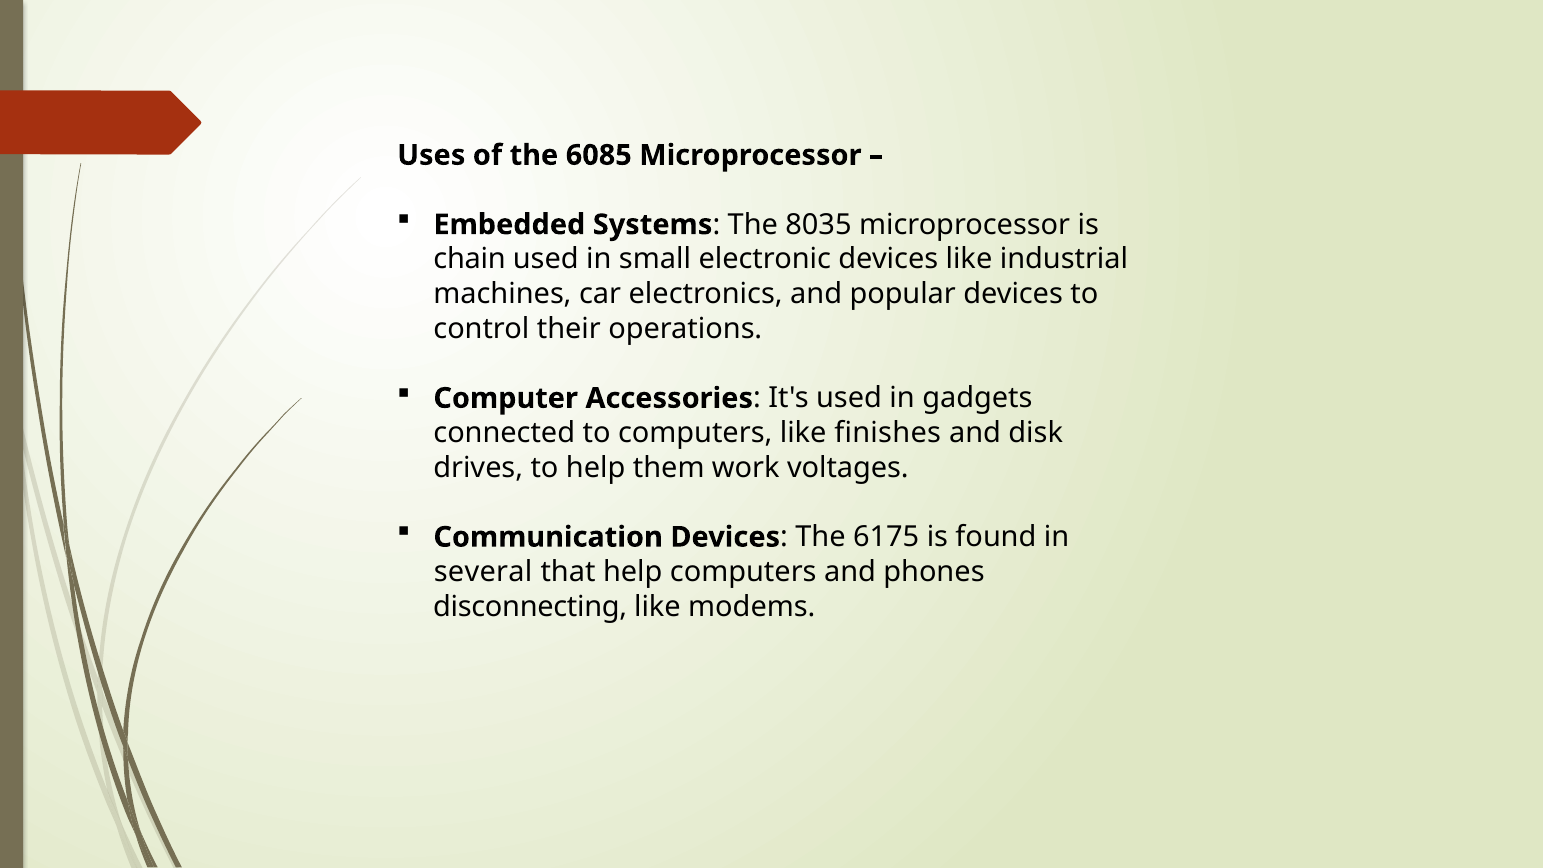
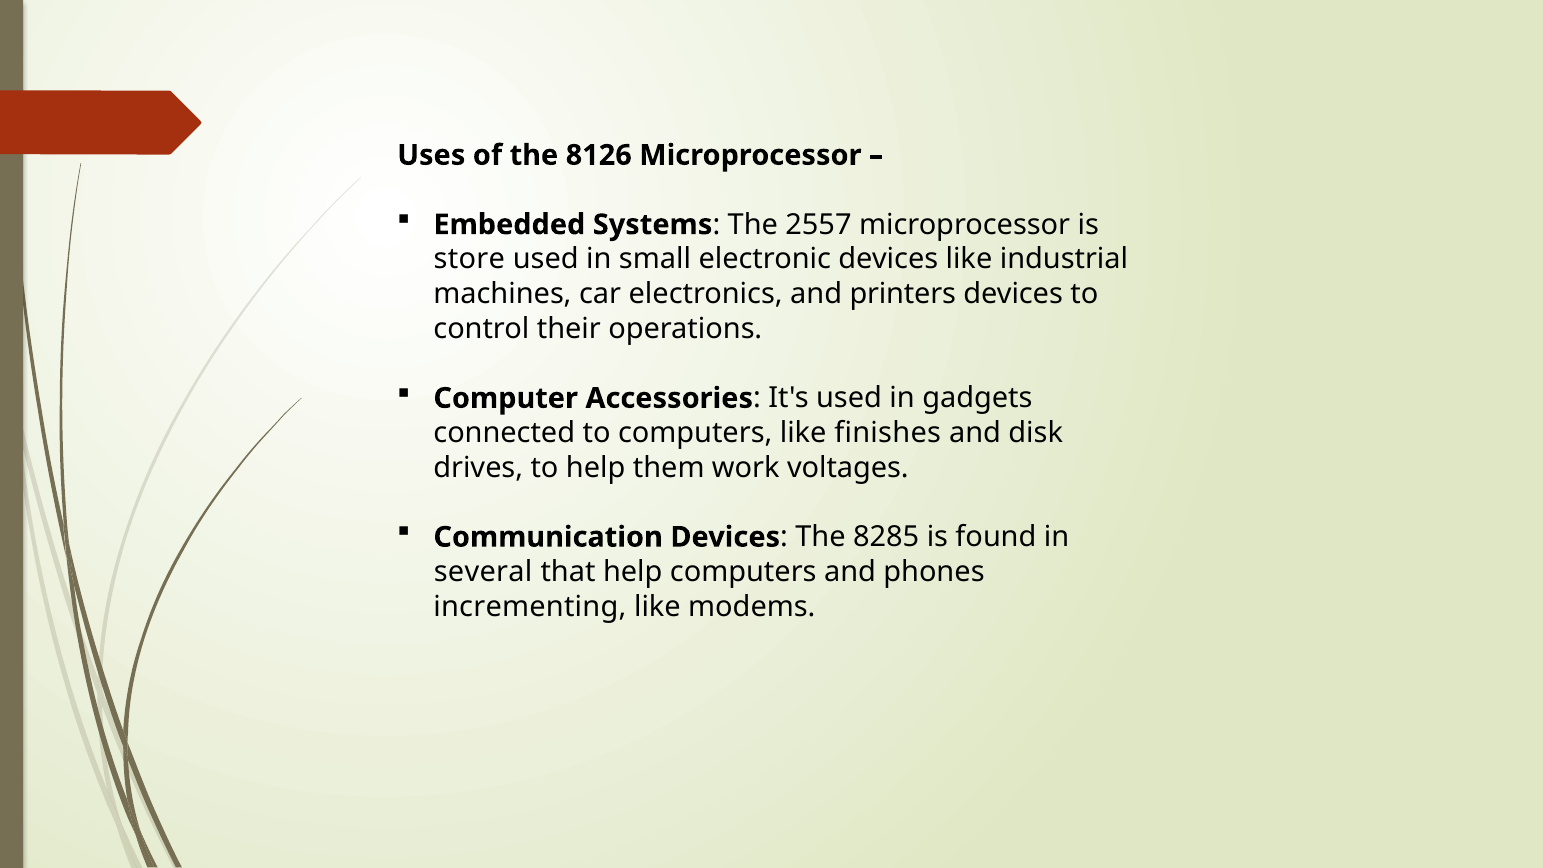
6085: 6085 -> 8126 (599, 155)
8035: 8035 -> 2557 (818, 225)
chain: chain -> store (469, 259)
popular: popular -> printers (903, 294)
6175: 6175 -> 8285 (886, 537)
disconnecting: disconnecting -> incrementing (530, 607)
